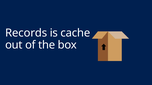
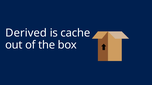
Records: Records -> Derived (26, 33)
